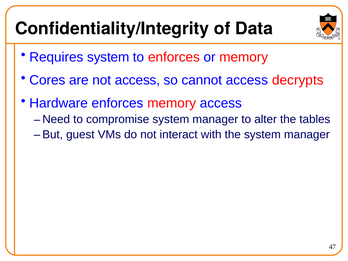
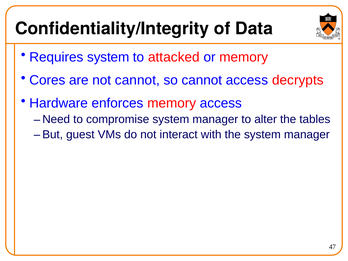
to enforces: enforces -> attacked (174, 57)
not access: access -> cannot (137, 80)
